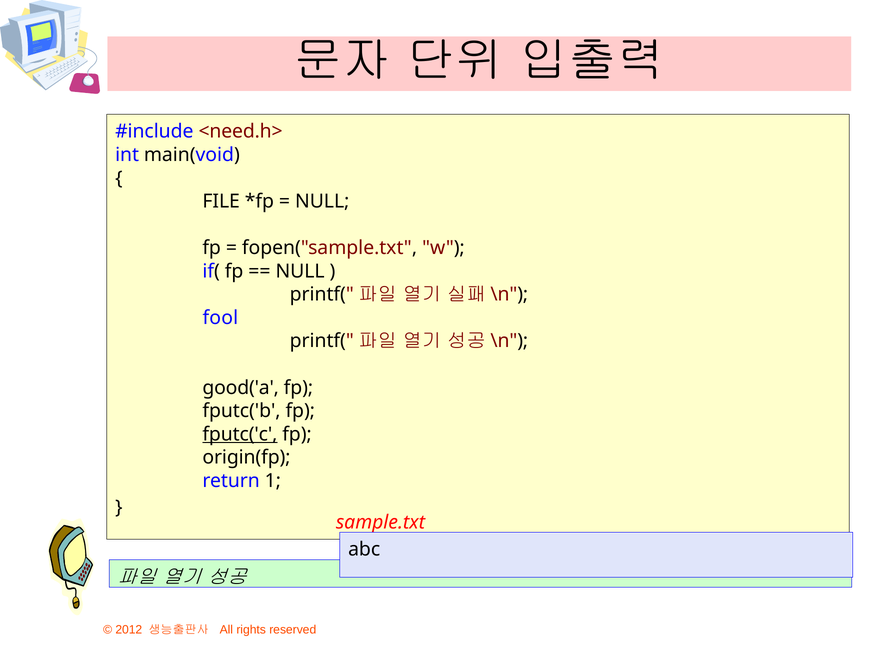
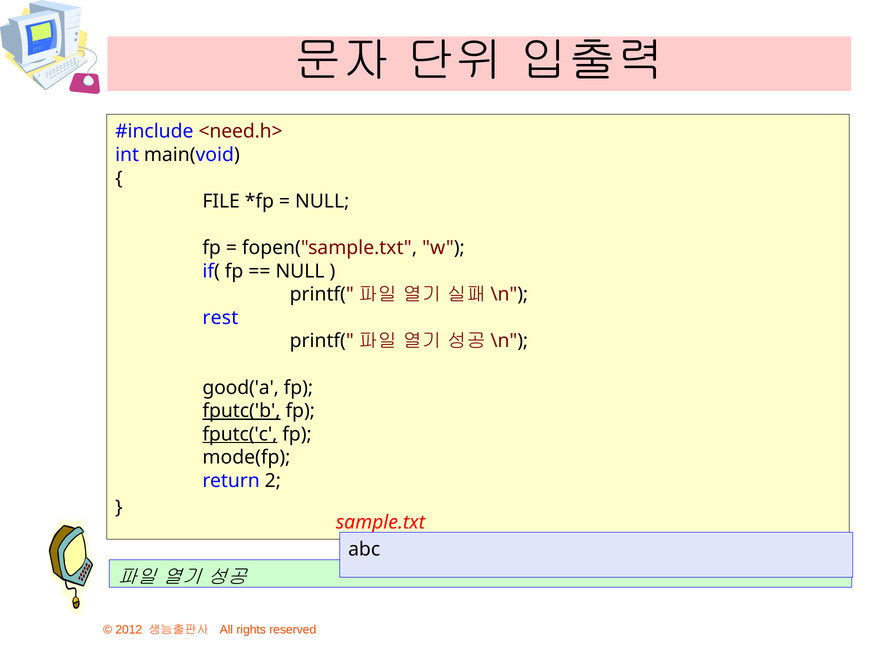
fool: fool -> rest (220, 318)
fputc('b underline: none -> present (241, 411)
origin(fp: origin(fp -> mode(fp (246, 457)
1: 1 -> 2 (273, 481)
